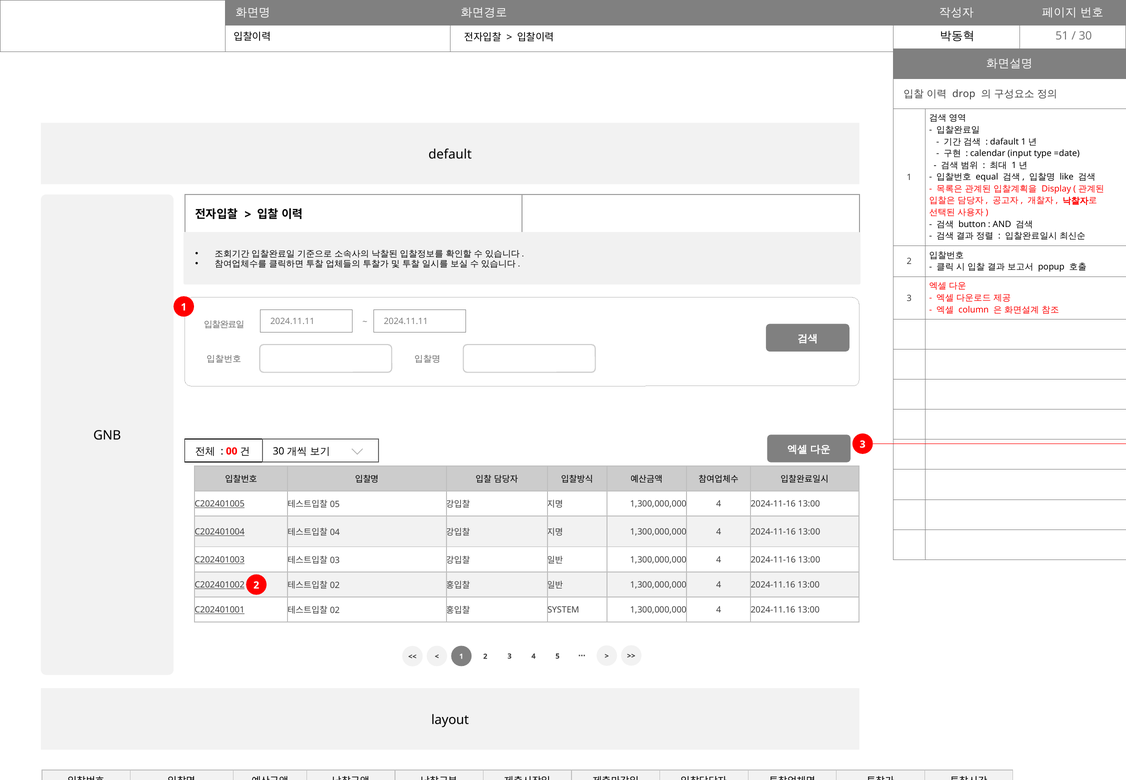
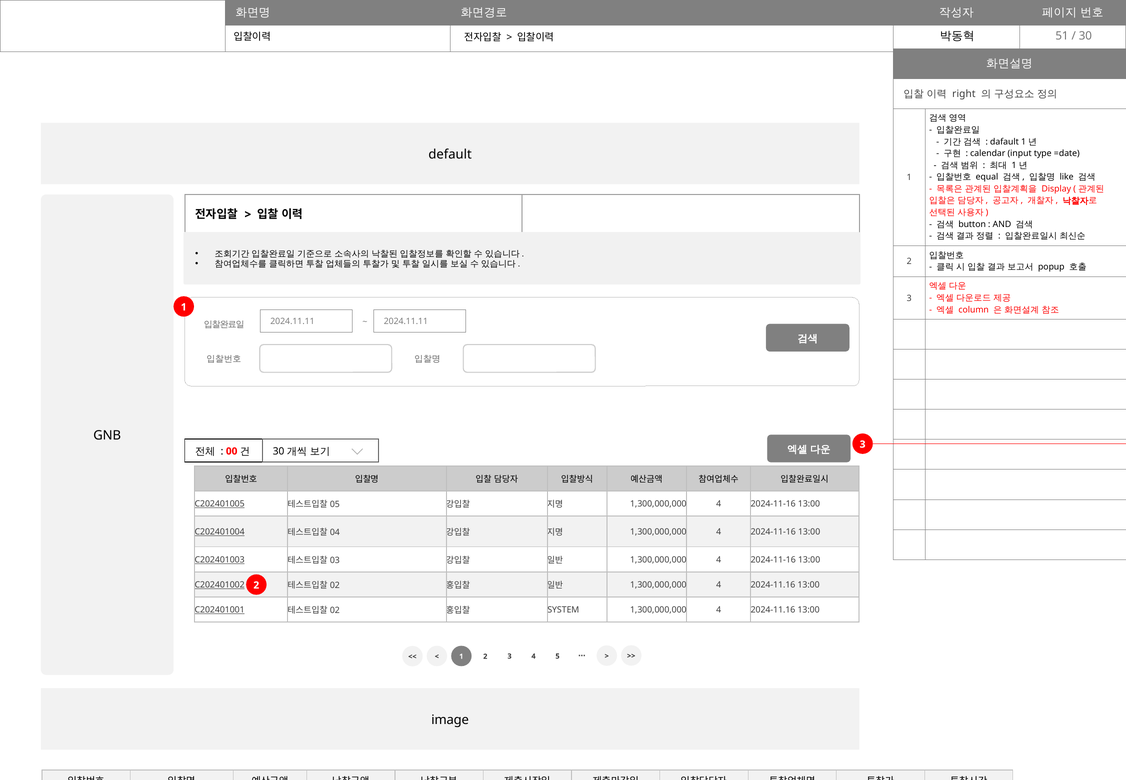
drop: drop -> right (964, 94)
layout: layout -> image (450, 719)
